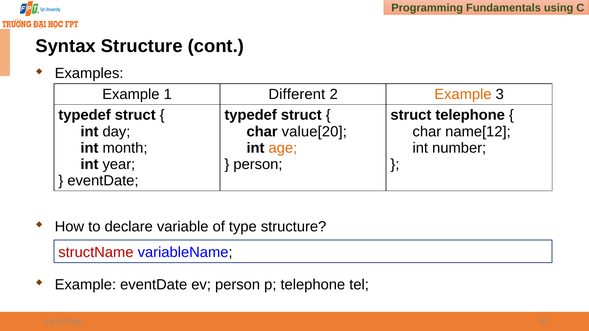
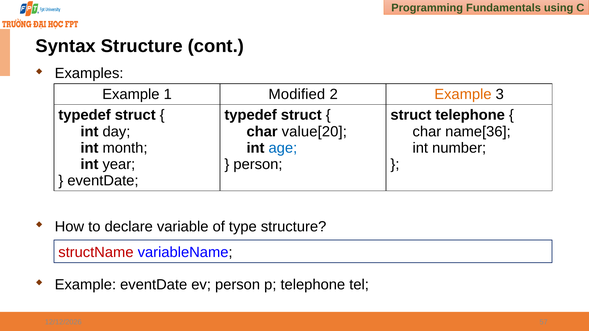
Different: Different -> Modified (297, 94)
name[12: name[12 -> name[36 (478, 132)
age colour: orange -> blue (283, 148)
